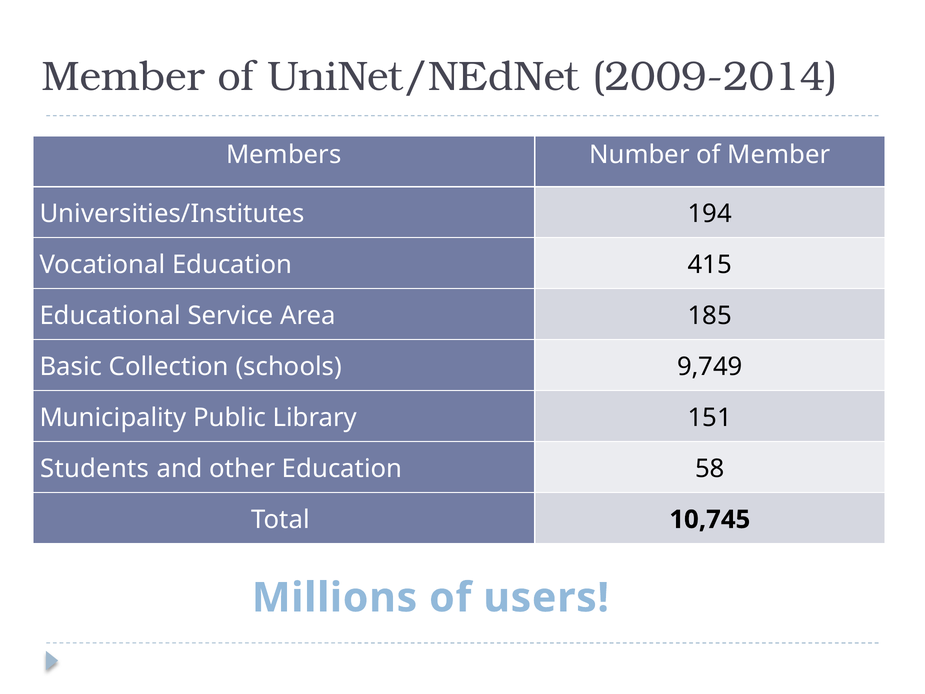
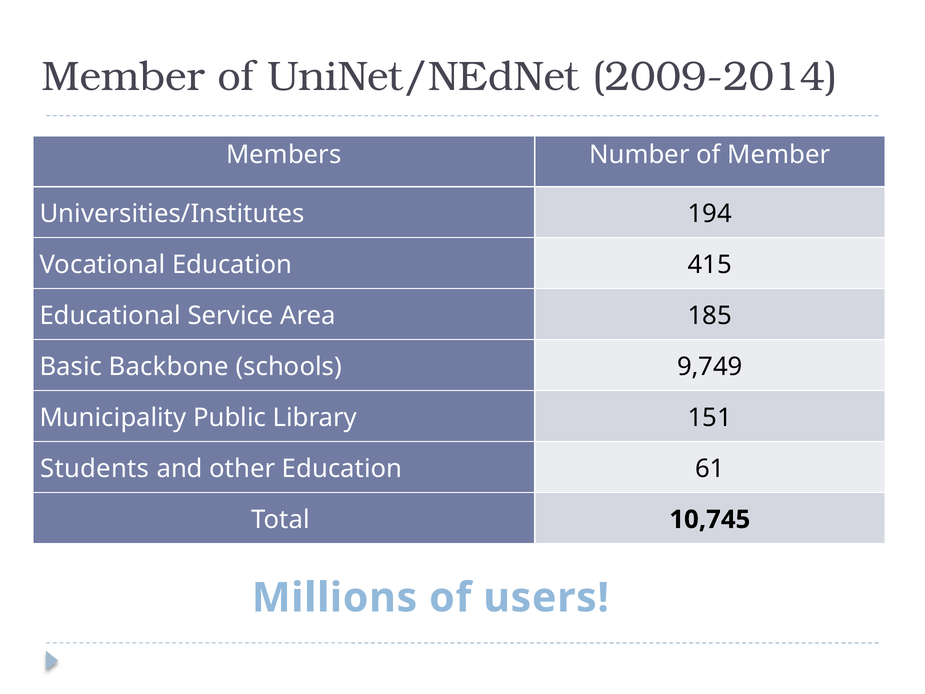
Collection: Collection -> Backbone (169, 367)
58: 58 -> 61 (710, 468)
